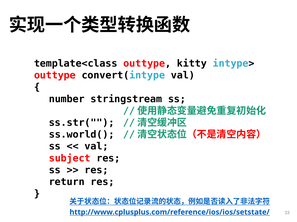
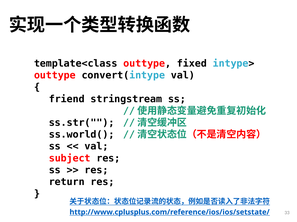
kitty: kitty -> fixed (192, 64)
number: number -> friend (67, 99)
